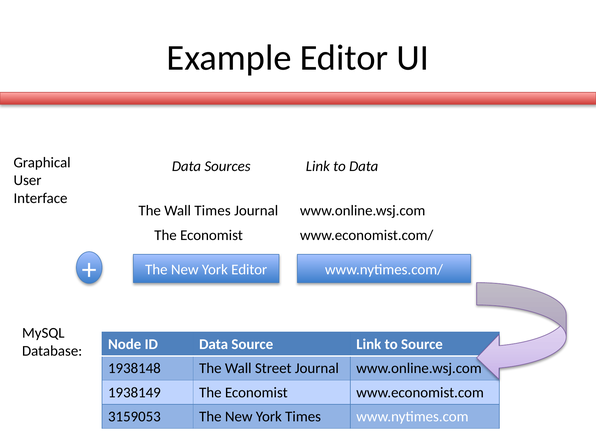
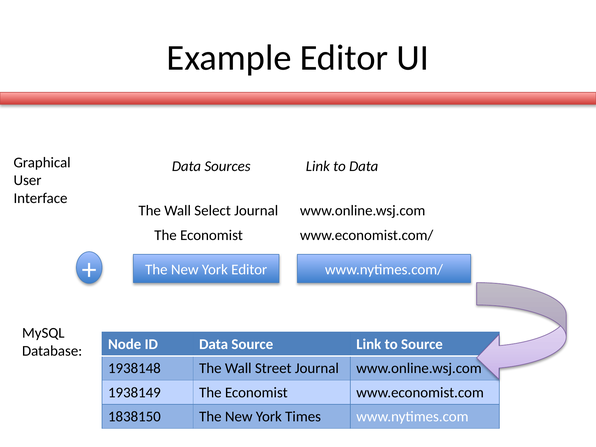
Wall Times: Times -> Select (213, 211)
3159053: 3159053 -> 1838150 (134, 417)
